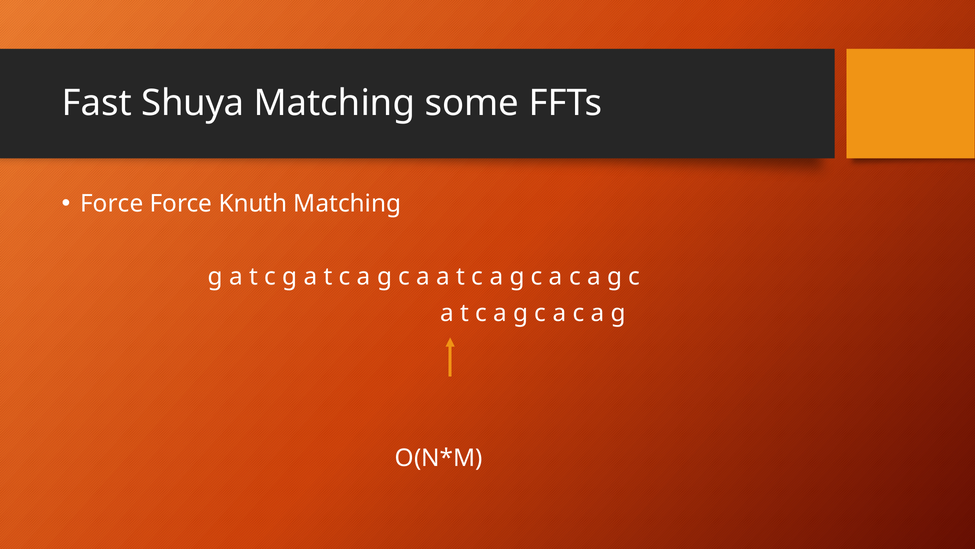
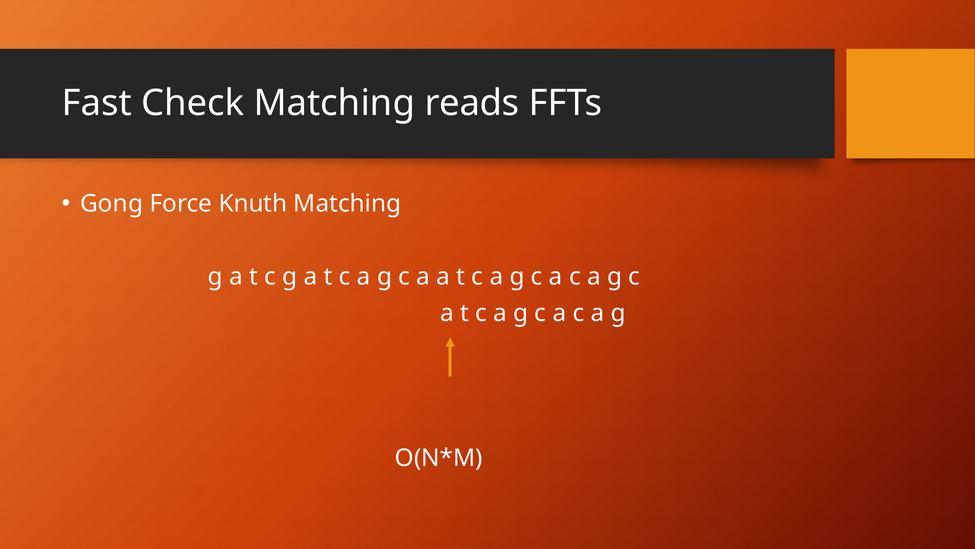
Shuya: Shuya -> Check (193, 103)
some: some -> reads (472, 103)
Force: Force -> Gong (112, 204)
